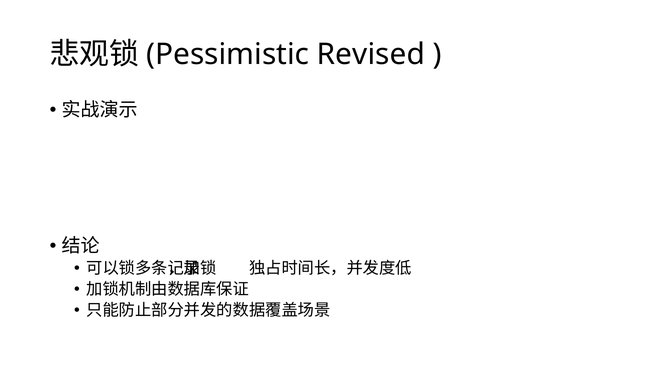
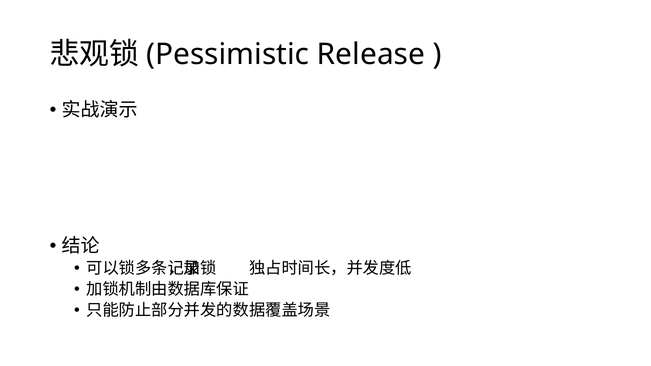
Revised: Revised -> Release (371, 55)
